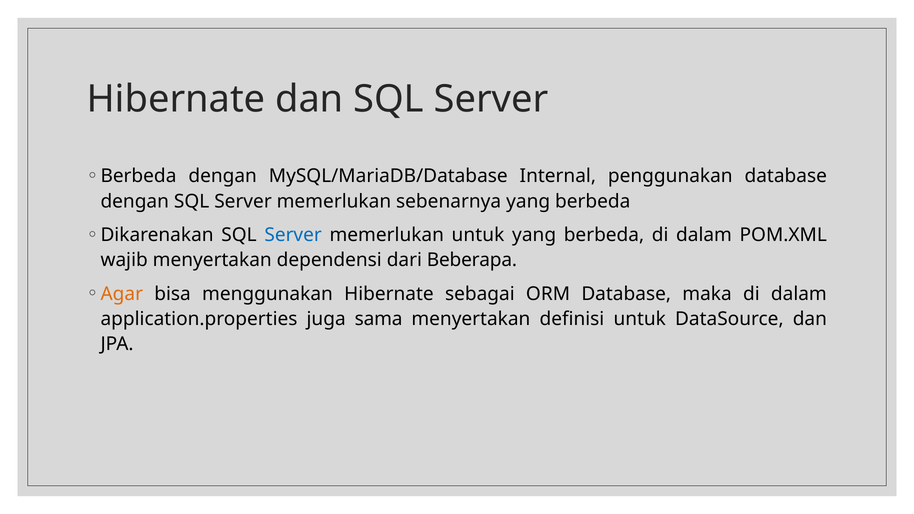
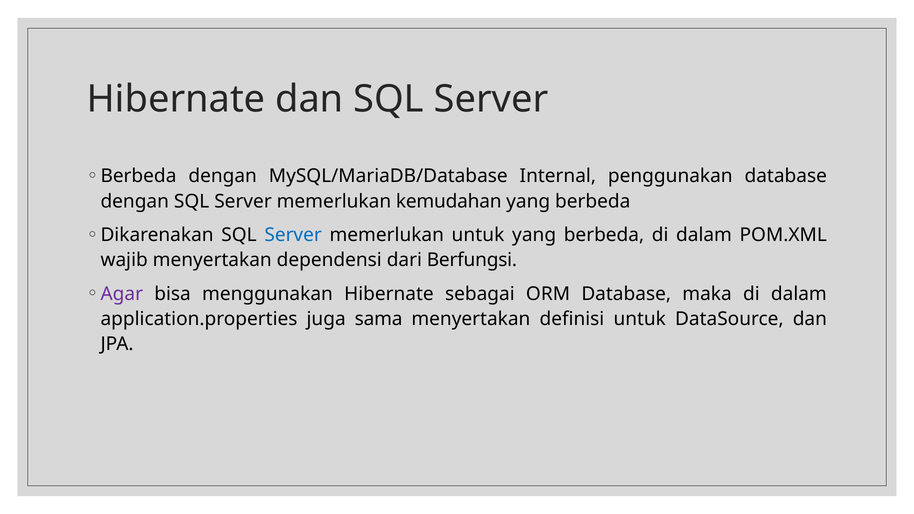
sebenarnya: sebenarnya -> kemudahan (449, 201)
Beberapa: Beberapa -> Berfungsi (472, 260)
Agar colour: orange -> purple (122, 294)
